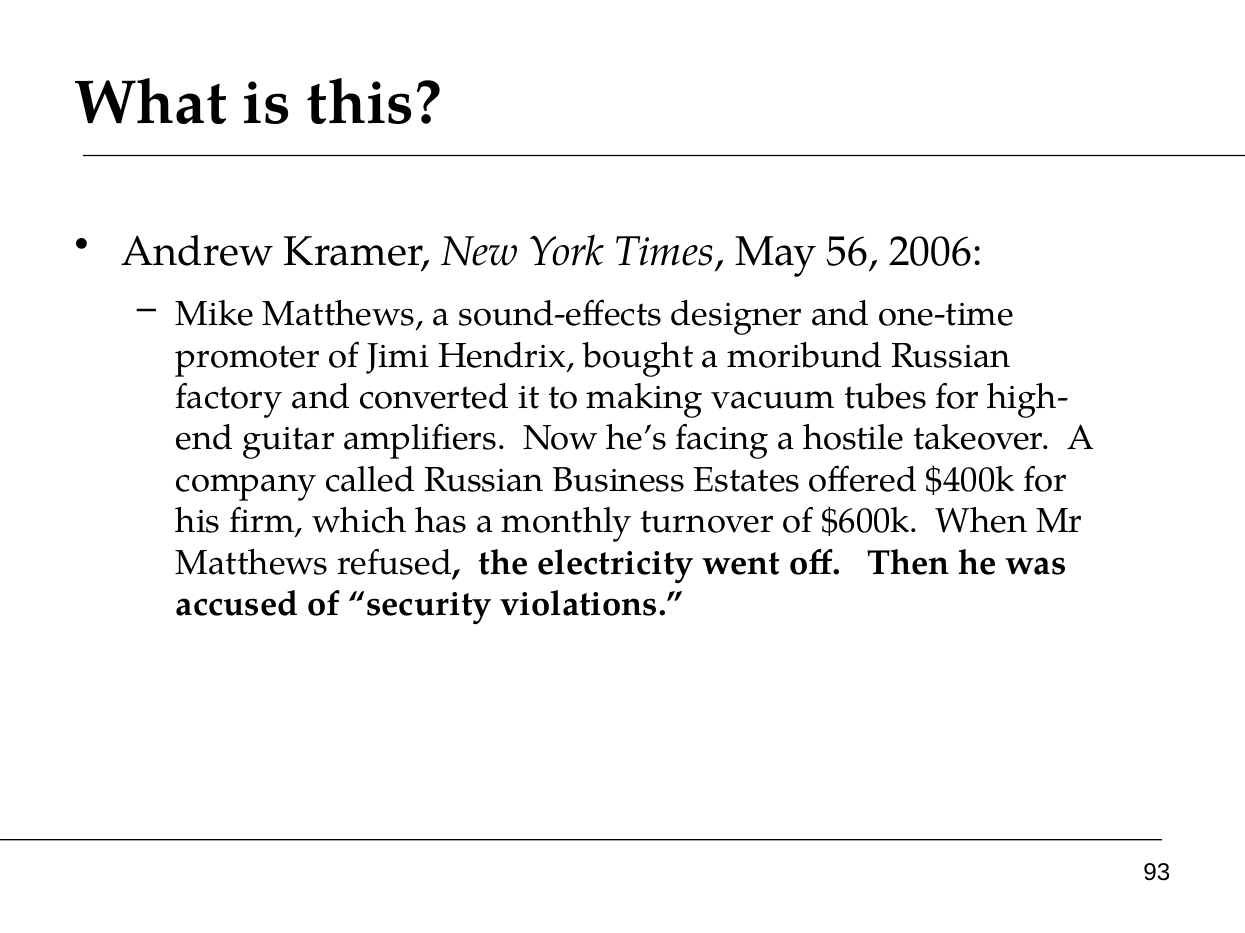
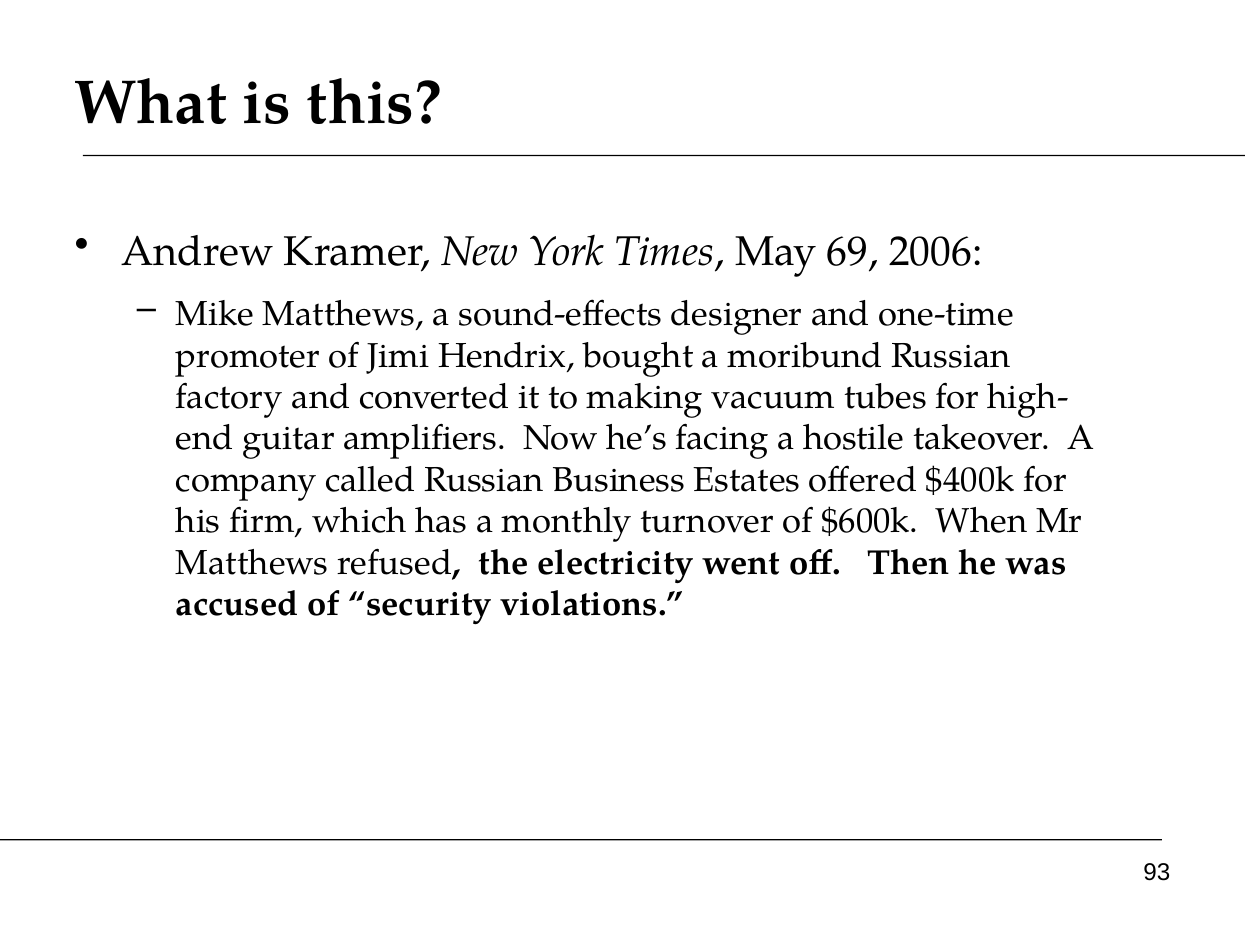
56: 56 -> 69 (853, 252)
